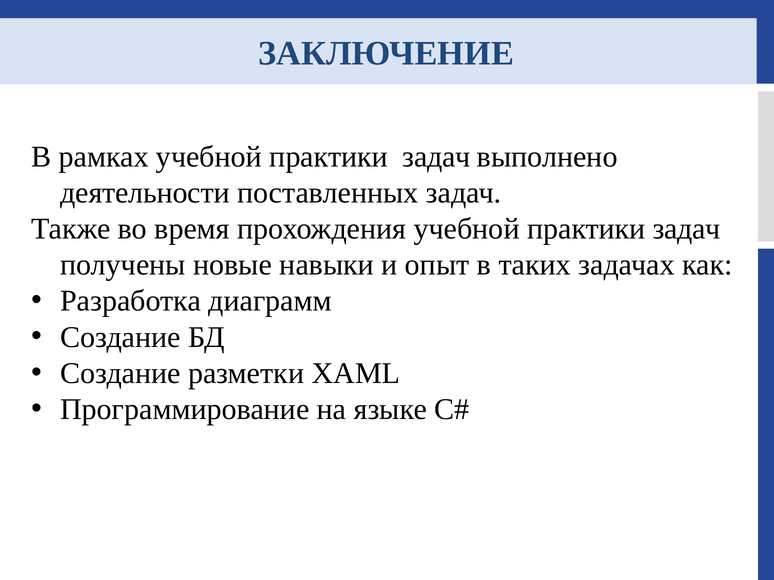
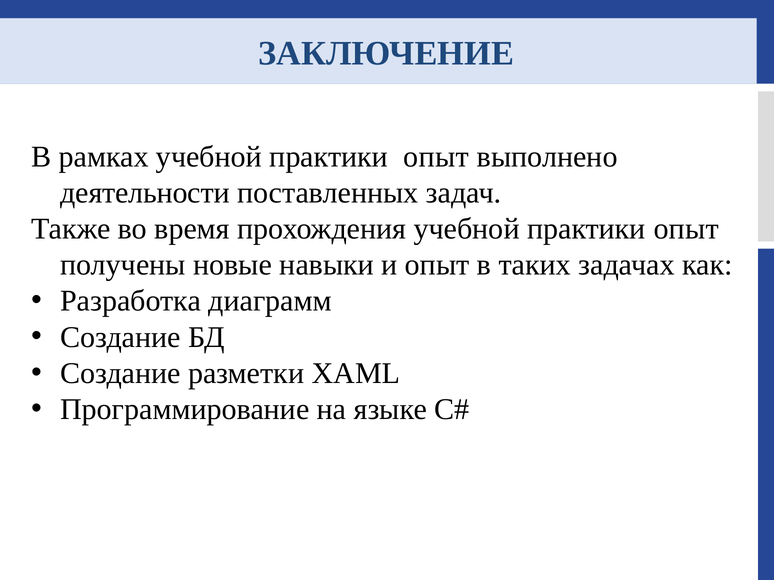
рамках учебной практики задач: задач -> опыт (436, 157)
прохождения учебной практики задач: задач -> опыт (686, 229)
